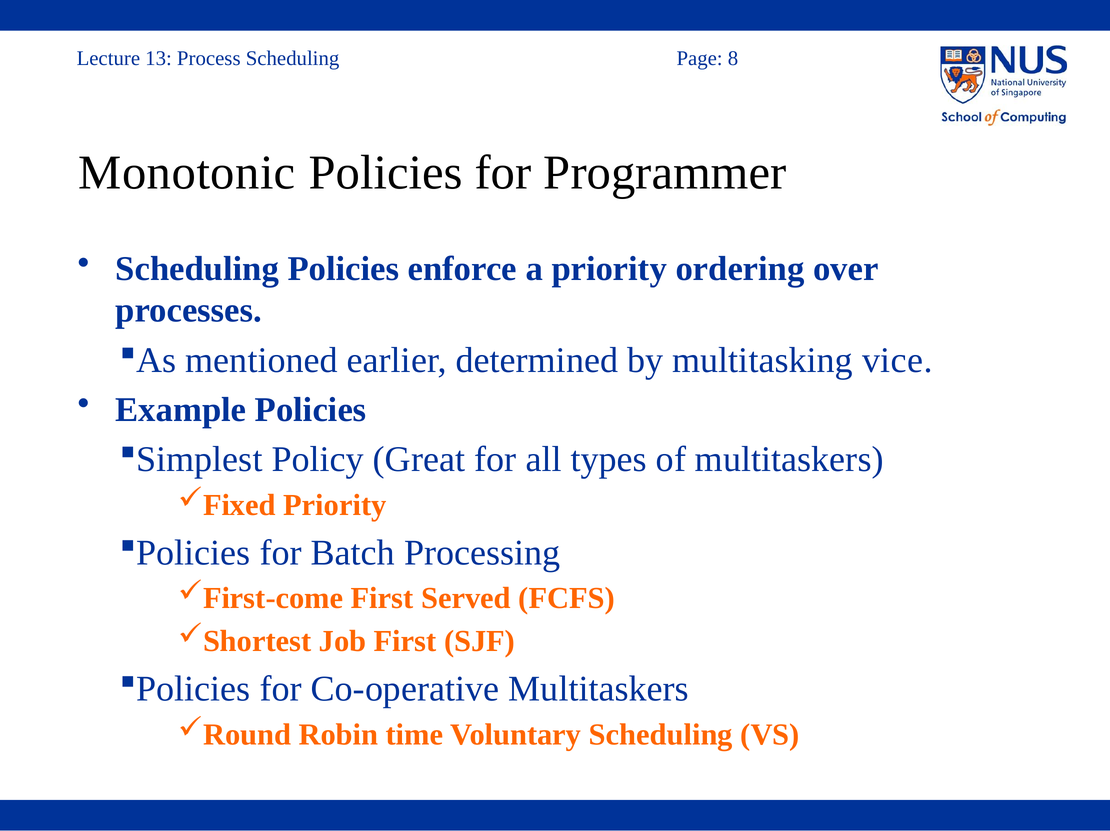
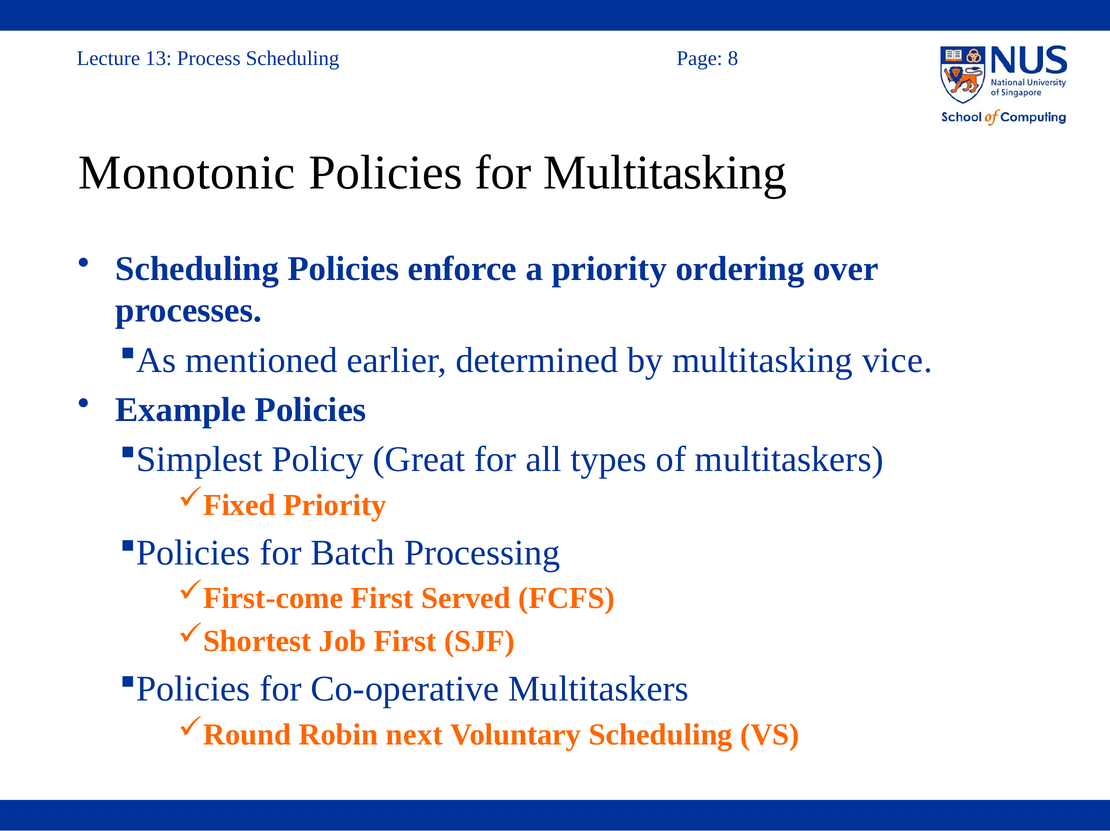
for Programmer: Programmer -> Multitasking (665, 173)
time: time -> next (414, 734)
